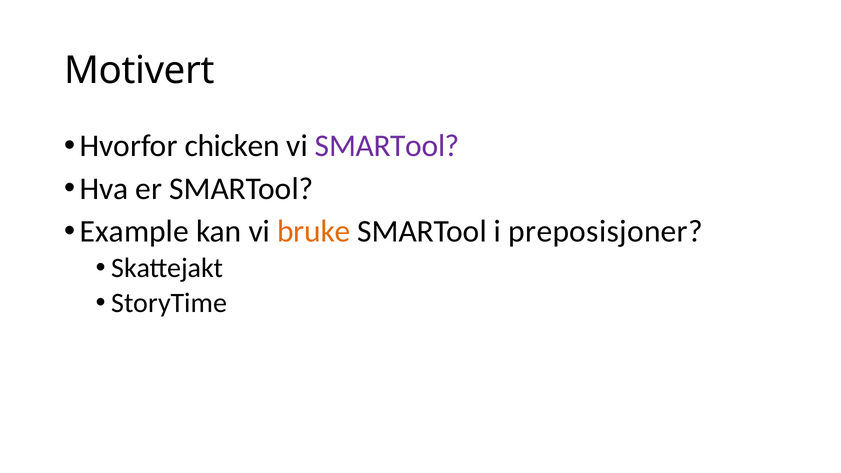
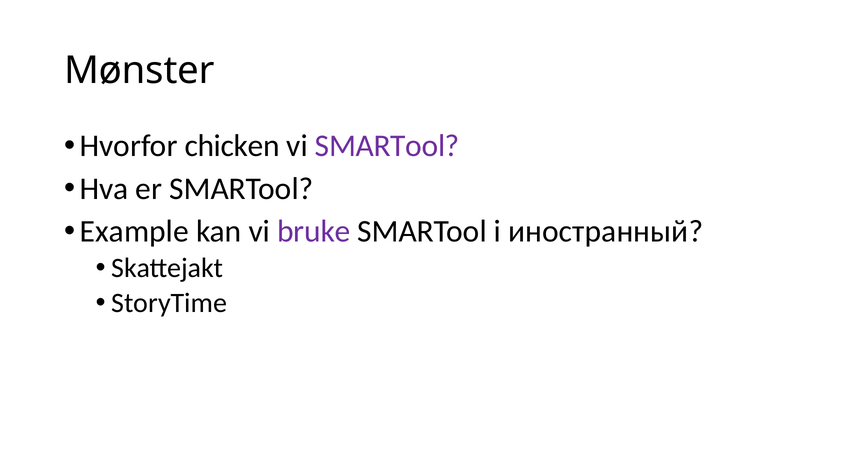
Motivert: Motivert -> Mønster (139, 71)
bruke colour: orange -> purple (314, 232)
preposisjoner: preposisjoner -> иностранный (606, 232)
